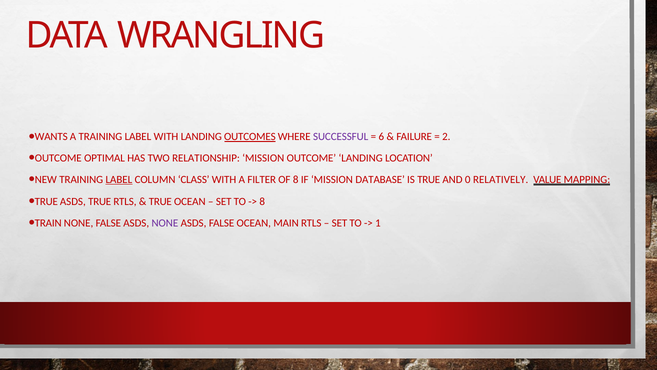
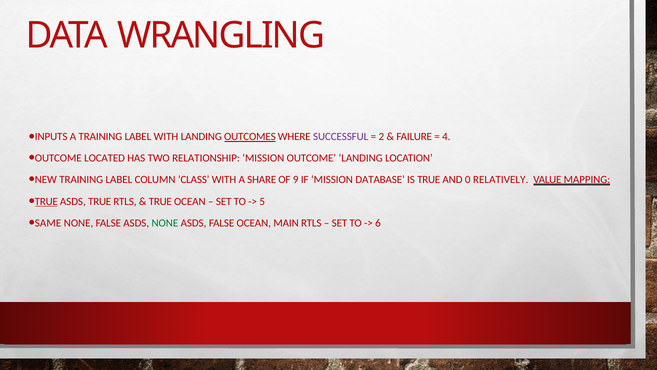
WANTS: WANTS -> INPUTS (51, 137)
6: 6 -> 2 (381, 137)
2: 2 -> 4 (446, 137)
OPTIMAL: OPTIMAL -> LOCATED (105, 158)
LABEL underline: present -> none (119, 179)
FILTER: FILTER -> SHARE (262, 179)
OF 8: 8 -> 9 (296, 179)
TRUE underline: none -> present (46, 201)
8: 8 -> 5 (262, 201)
TRAIN: TRAIN -> SAME (48, 223)
NONE colour: purple -> green (165, 223)
1: 1 -> 6 (378, 223)
